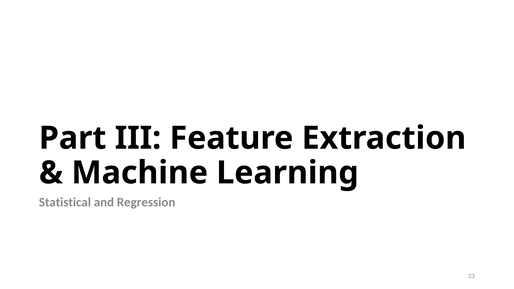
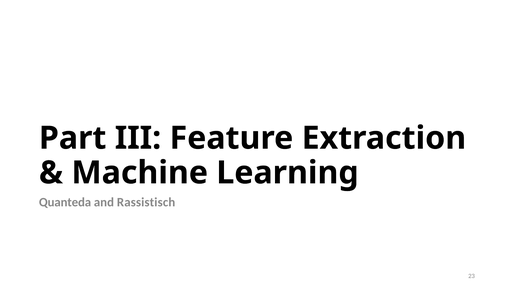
Statistical: Statistical -> Quanteda (65, 202)
Regression: Regression -> Rassistisch (146, 202)
